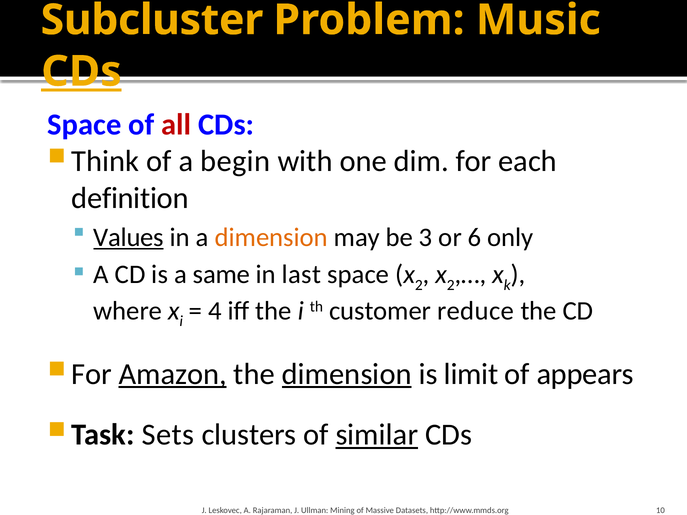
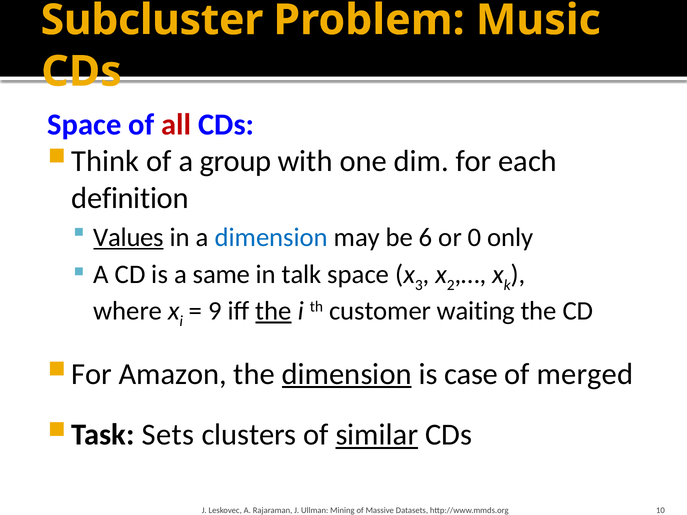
CDs underline: present -> none (81, 72)
begin: begin -> group (236, 161)
dimension colour: orange -> blue (271, 237)
3: 3 -> 6 (426, 237)
6: 6 -> 0 (475, 237)
last: last -> talk (302, 275)
2: 2 -> 3 (419, 285)
4: 4 -> 9 (215, 311)
the underline: none -> present (273, 311)
reduce: reduce -> waiting (476, 311)
Amazon underline: present -> none (173, 374)
limit: limit -> case (471, 374)
appears: appears -> merged (585, 374)
